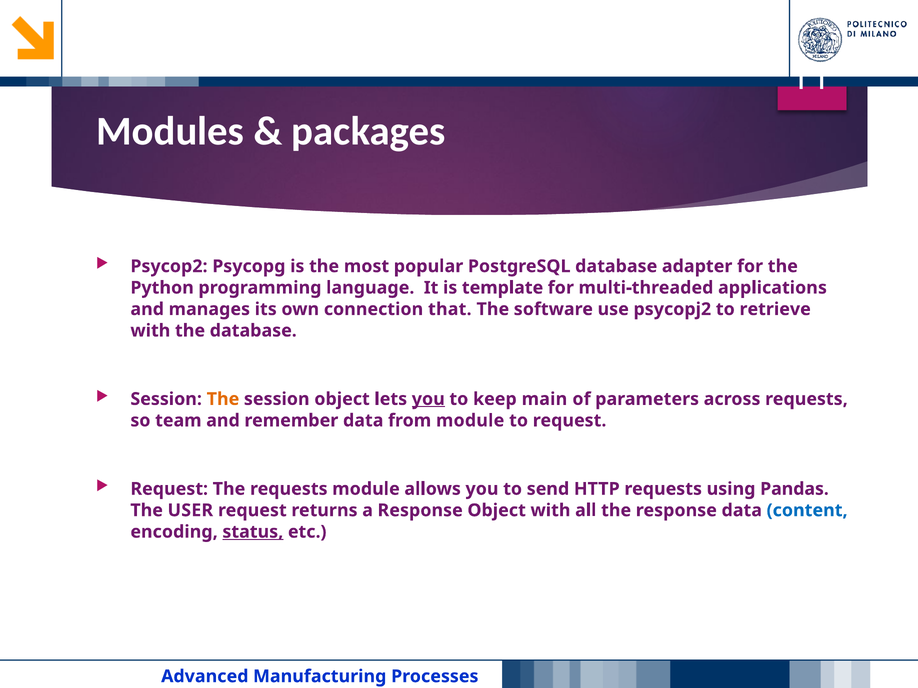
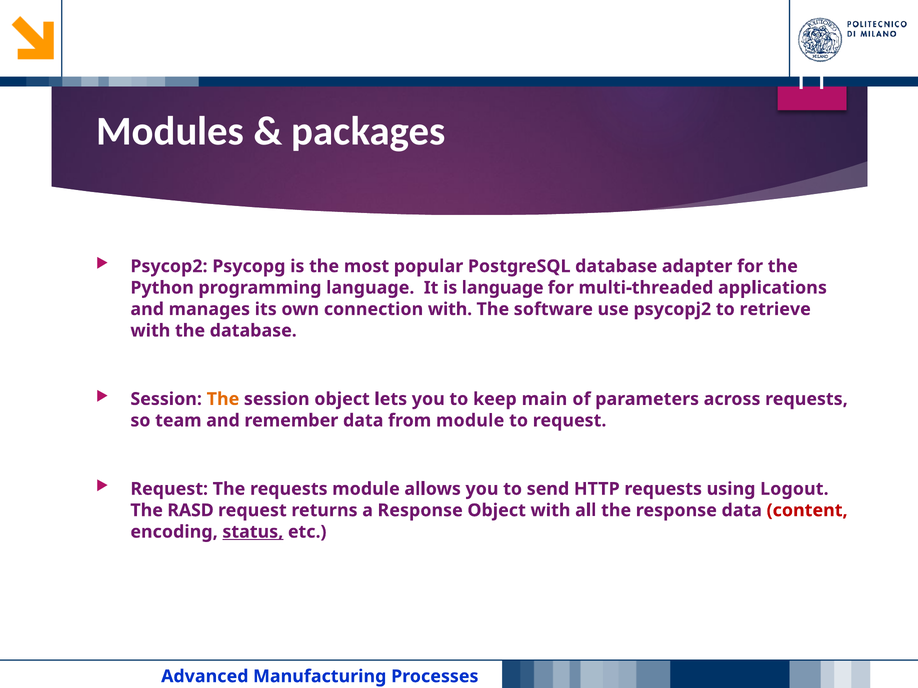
is template: template -> language (503, 288)
connection that: that -> with (450, 309)
you underline: present -> none (428, 399)
Pandas: Pandas -> Logout (794, 489)
USER: USER -> RASD (191, 511)
content colour: blue -> red (807, 511)
